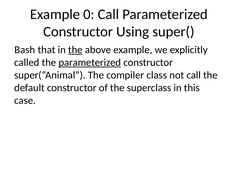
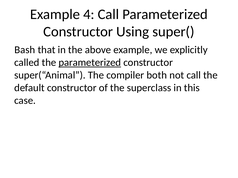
0: 0 -> 4 (89, 14)
the underline: present -> none (75, 50)
class: class -> both (157, 75)
